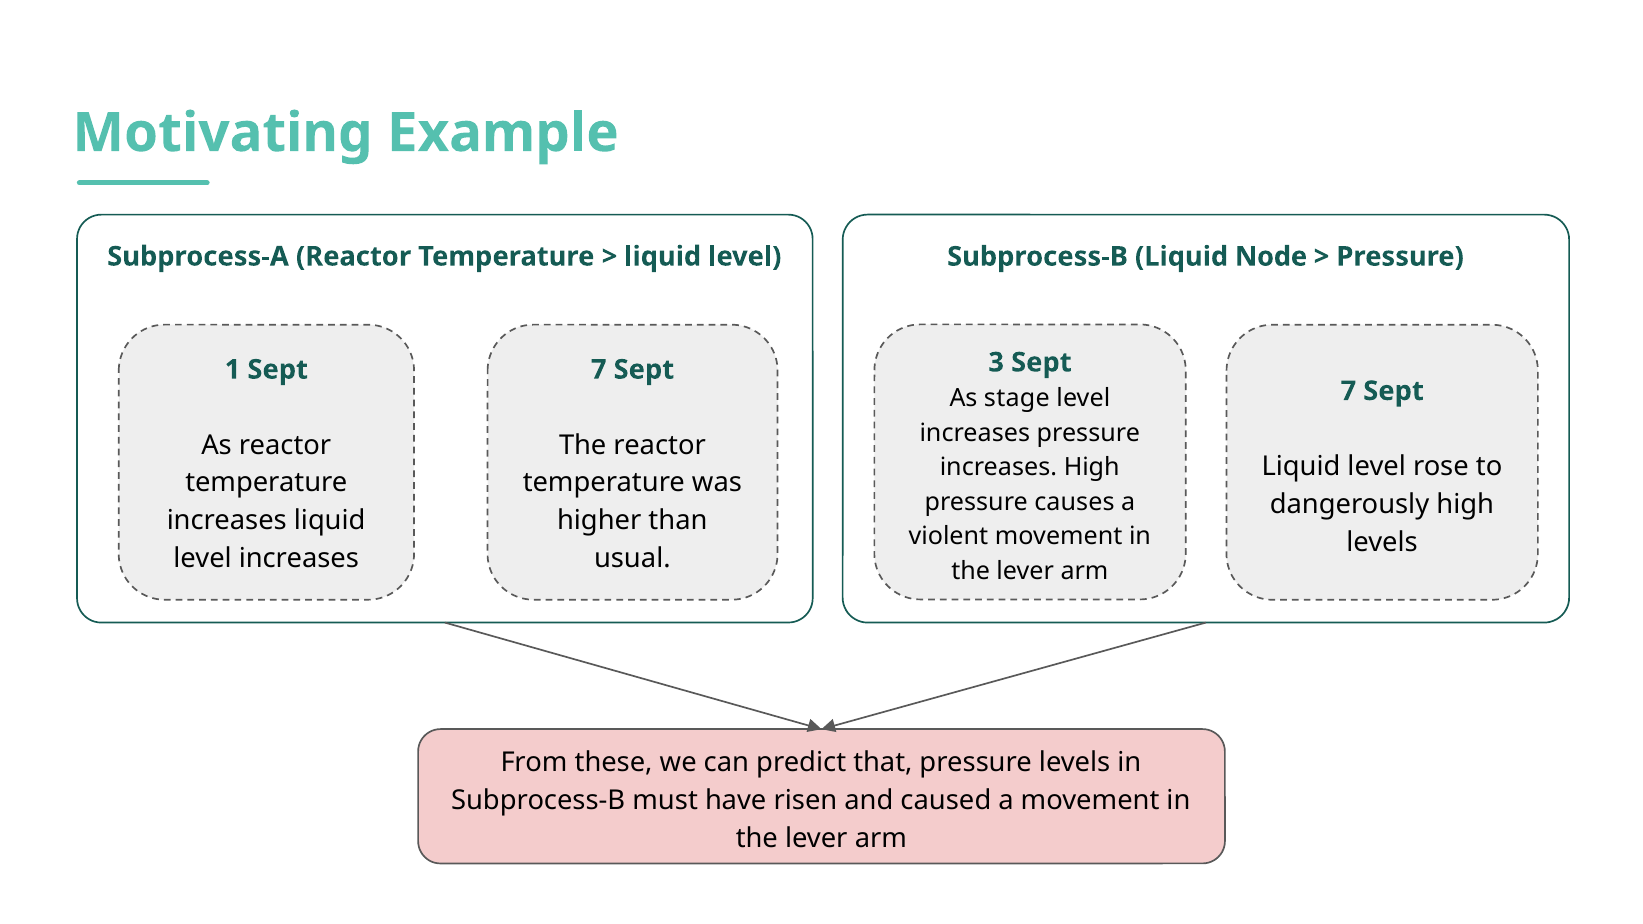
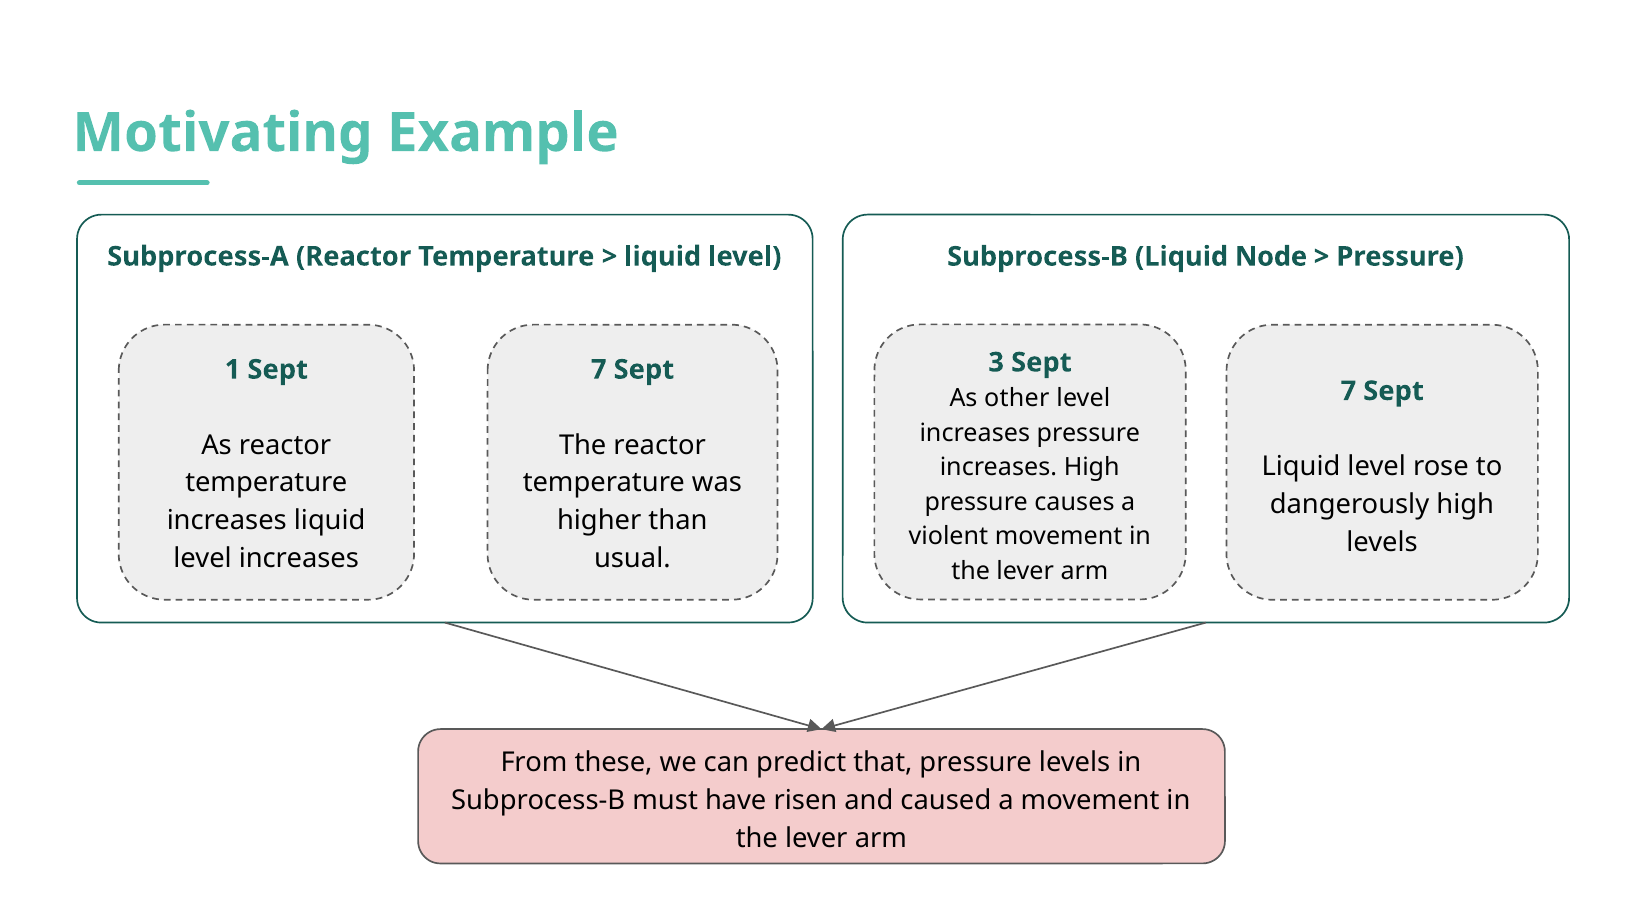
stage: stage -> other (1017, 398)
